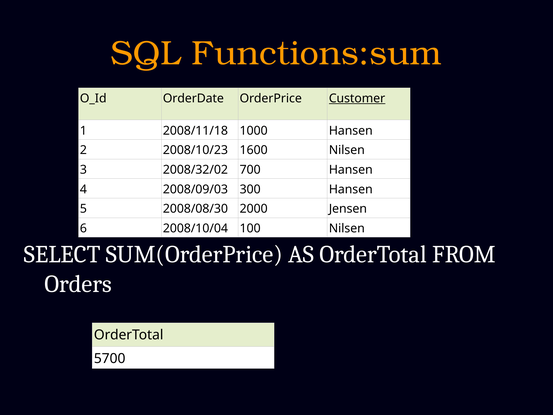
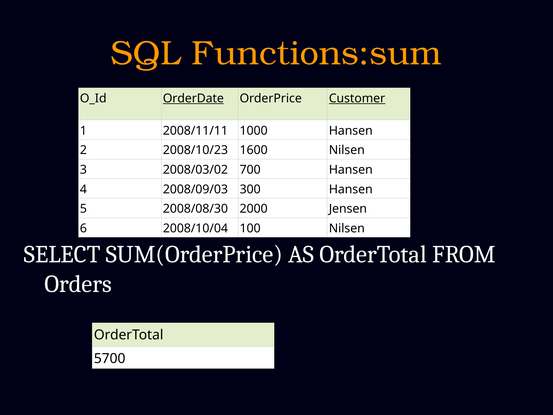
OrderDate underline: none -> present (193, 98)
2008/11/18: 2008/11/18 -> 2008/11/11 (195, 131)
2008/32/02: 2008/32/02 -> 2008/03/02 (195, 170)
